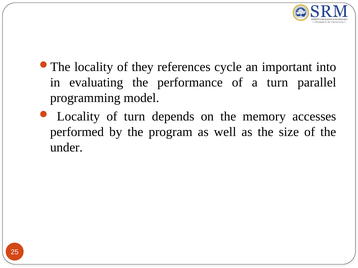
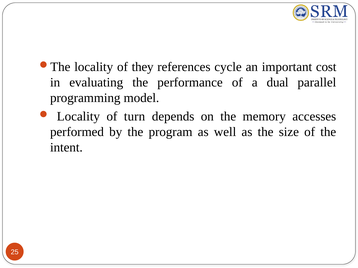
into: into -> cost (326, 67)
a turn: turn -> dual (278, 83)
under: under -> intent (66, 148)
